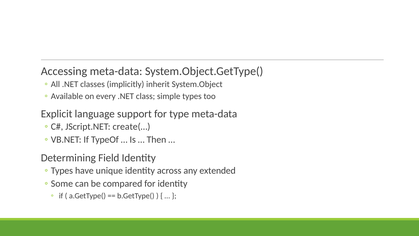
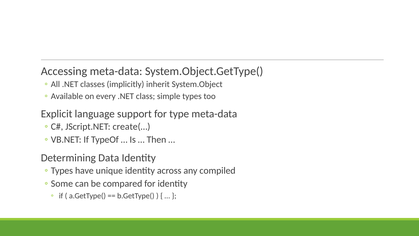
Field: Field -> Data (109, 158)
extended: extended -> compiled (218, 170)
